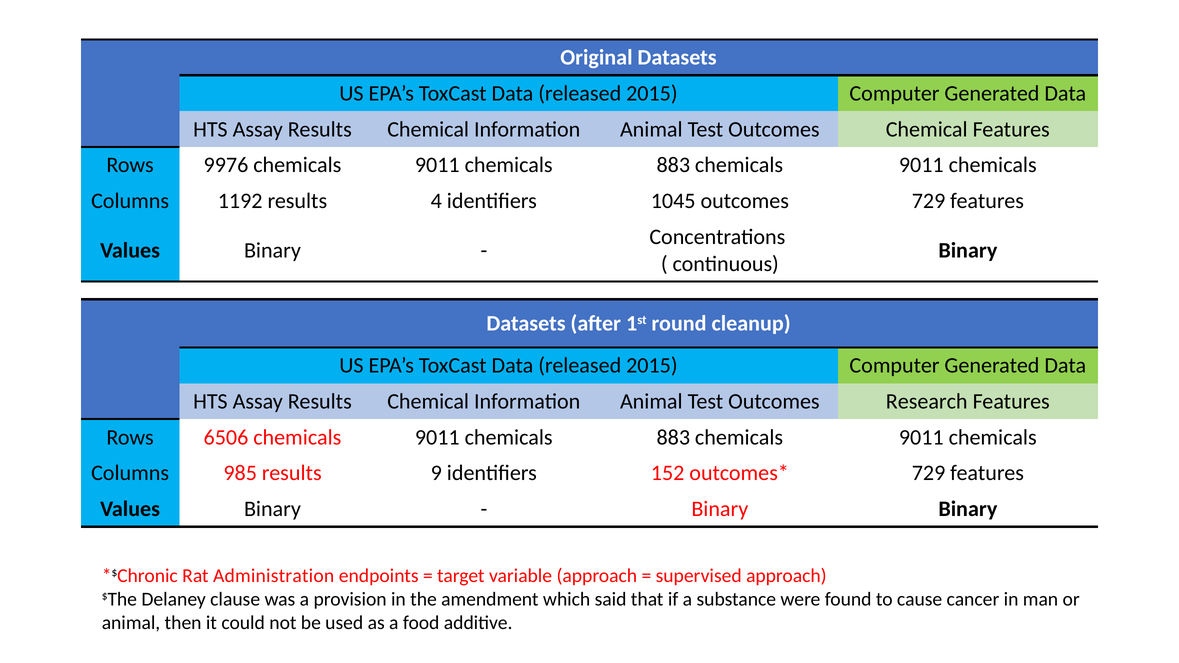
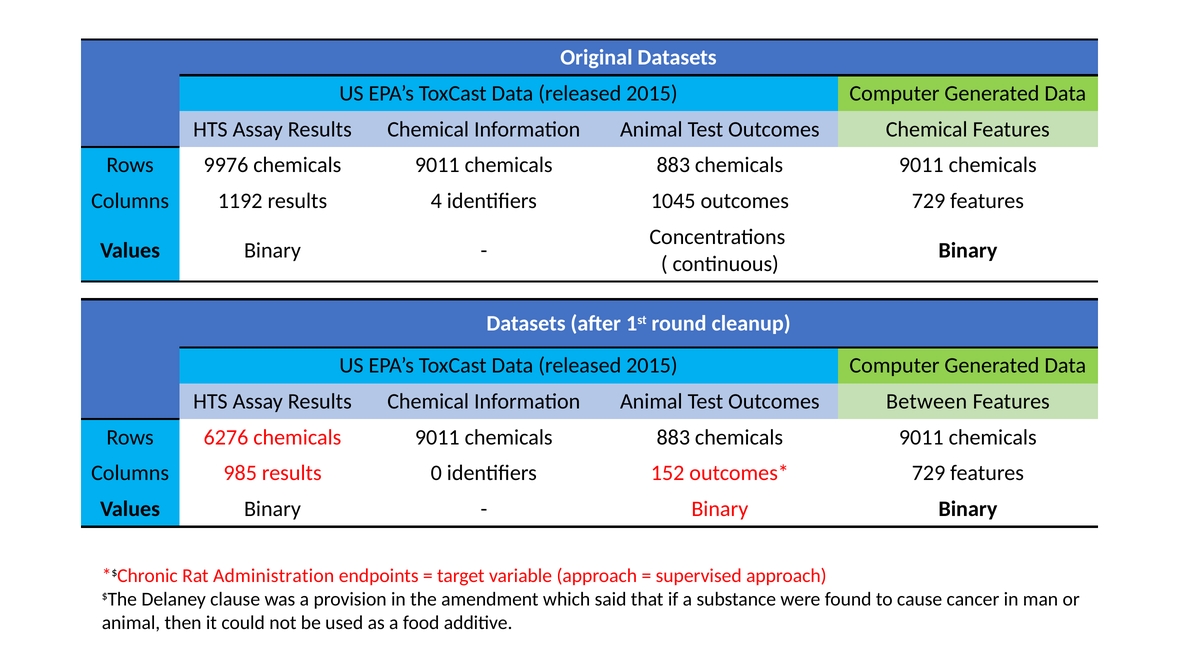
Research: Research -> Between (927, 402)
6506: 6506 -> 6276 (226, 437)
9: 9 -> 0 (436, 473)
